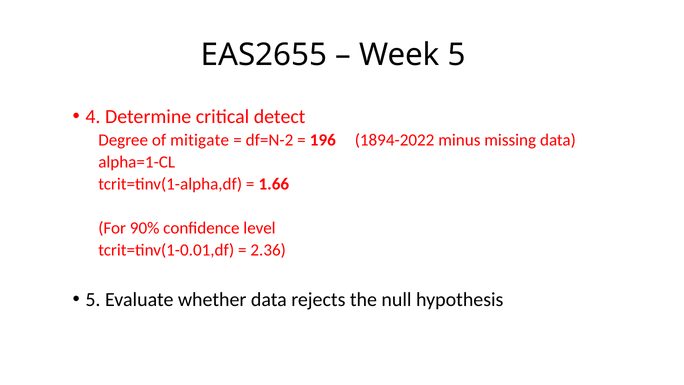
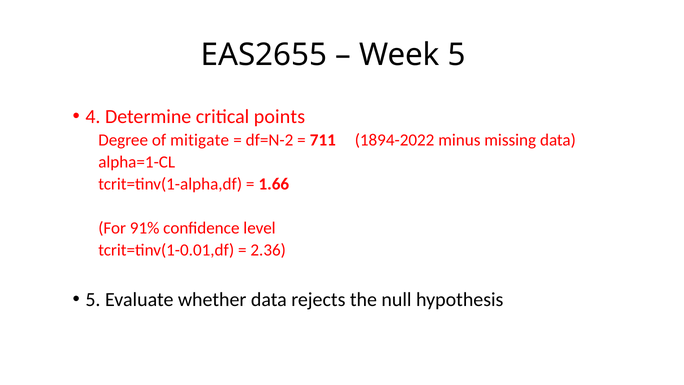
detect: detect -> points (279, 116)
196: 196 -> 711 (323, 140)
90%: 90% -> 91% (145, 228)
